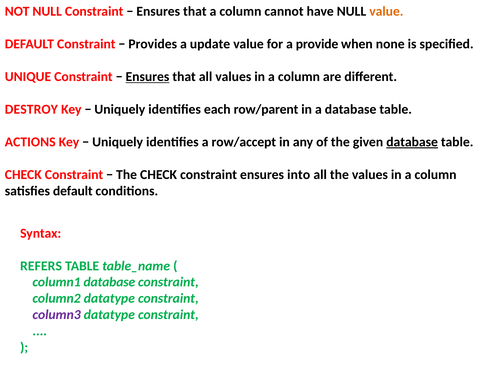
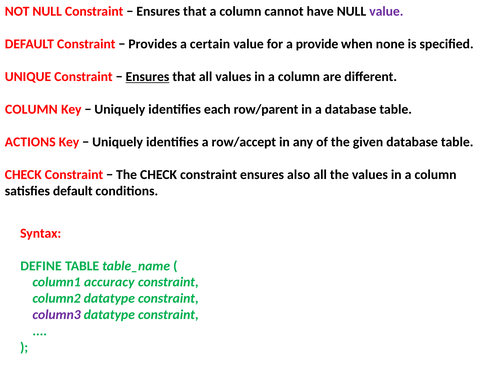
value colour: orange -> purple (386, 12)
update: update -> certain (210, 44)
DESTROY: DESTROY -> COLUMN (31, 110)
database underline: present -> none (412, 142)
into: into -> also (299, 175)
REFERS: REFERS -> DEFINE (41, 266)
column1 database: database -> accuracy (109, 283)
